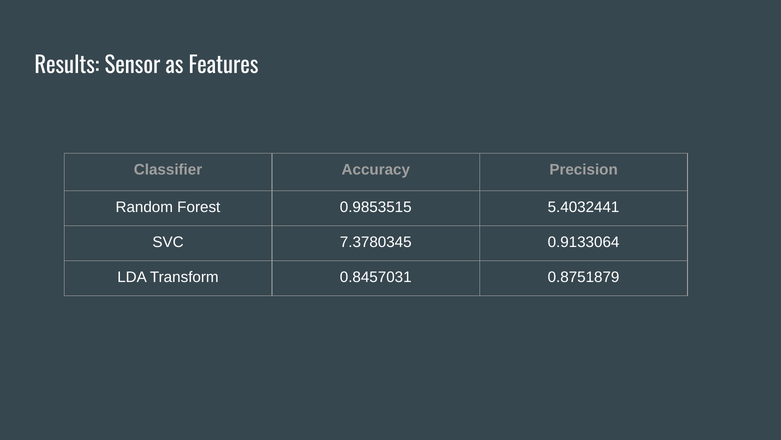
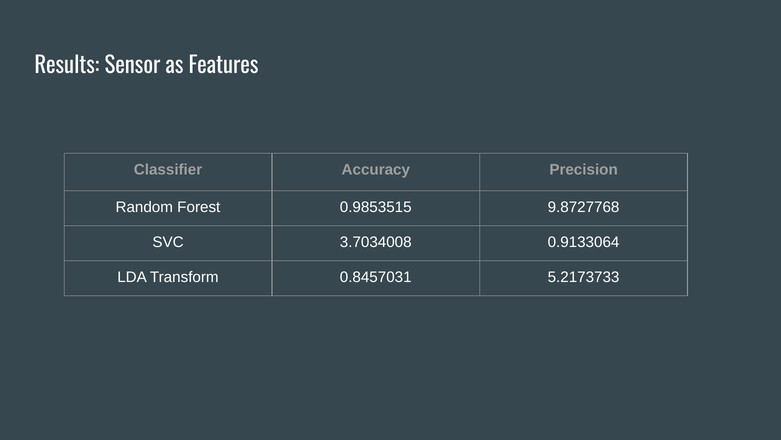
5.4032441: 5.4032441 -> 9.8727768 (584, 207)
7.3780345: 7.3780345 -> 3.7034008 (376, 242)
0.8751879: 0.8751879 -> 5.2173733 (584, 277)
